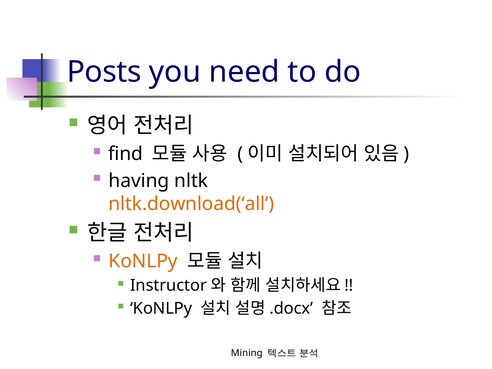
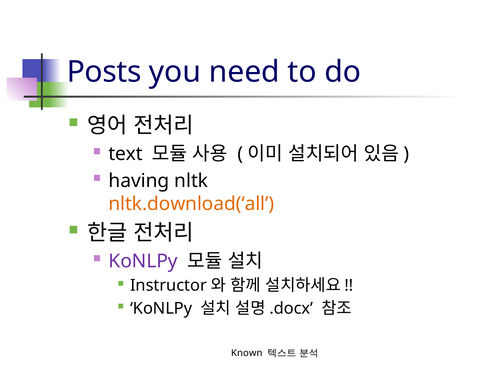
find: find -> text (126, 154)
KoNLPy colour: orange -> purple (143, 261)
Mining: Mining -> Known (247, 353)
